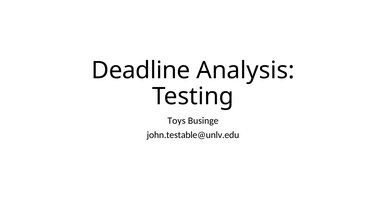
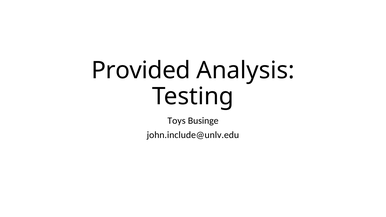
Deadline: Deadline -> Provided (141, 70)
john.testable@unlv.edu: john.testable@unlv.edu -> john.include@unlv.edu (193, 135)
